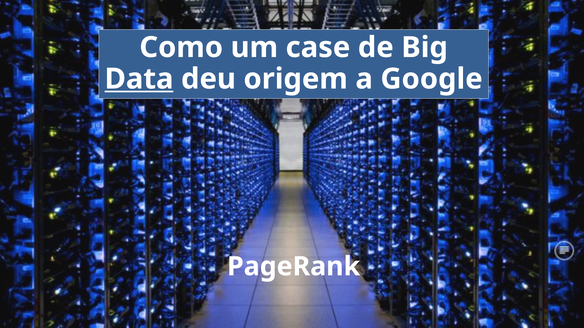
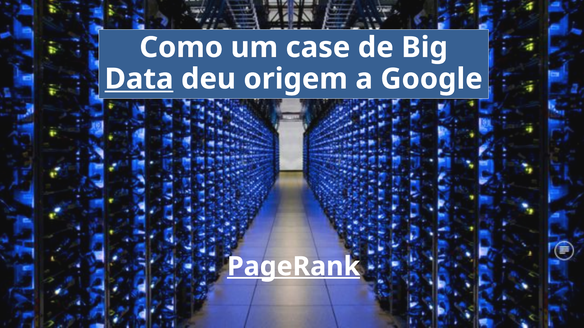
PageRank underline: none -> present (294, 267)
